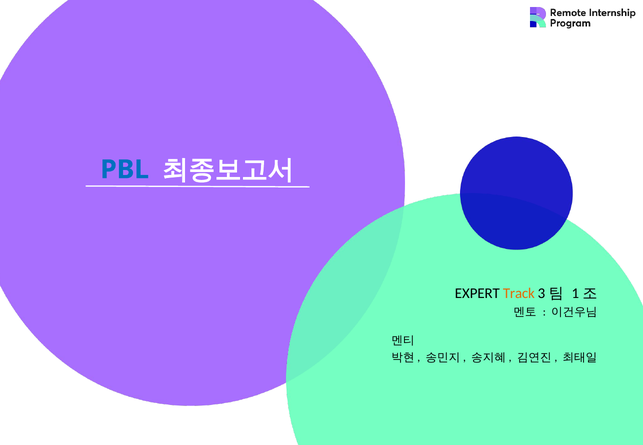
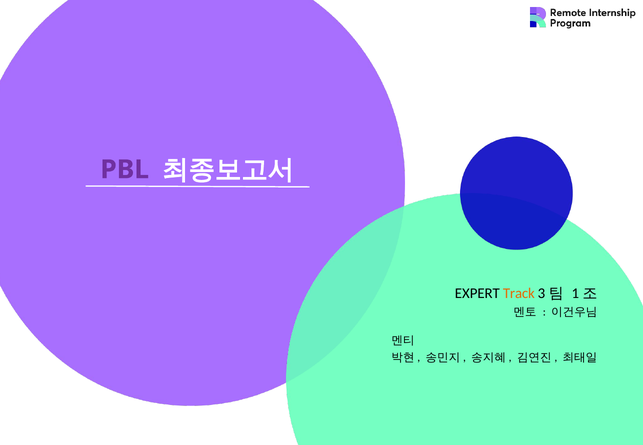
PBL colour: blue -> purple (125, 170)
